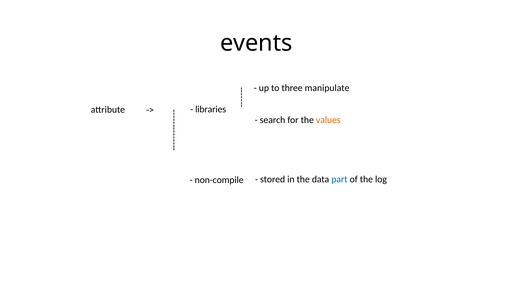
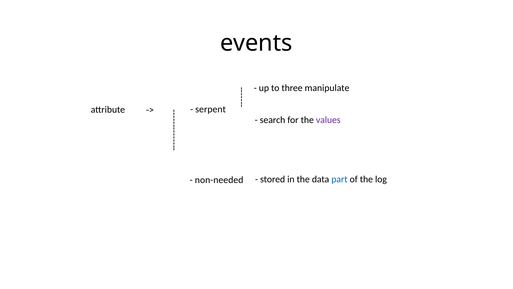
libraries: libraries -> serpent (211, 109)
values colour: orange -> purple (328, 120)
non-compile: non-compile -> non-needed (219, 180)
